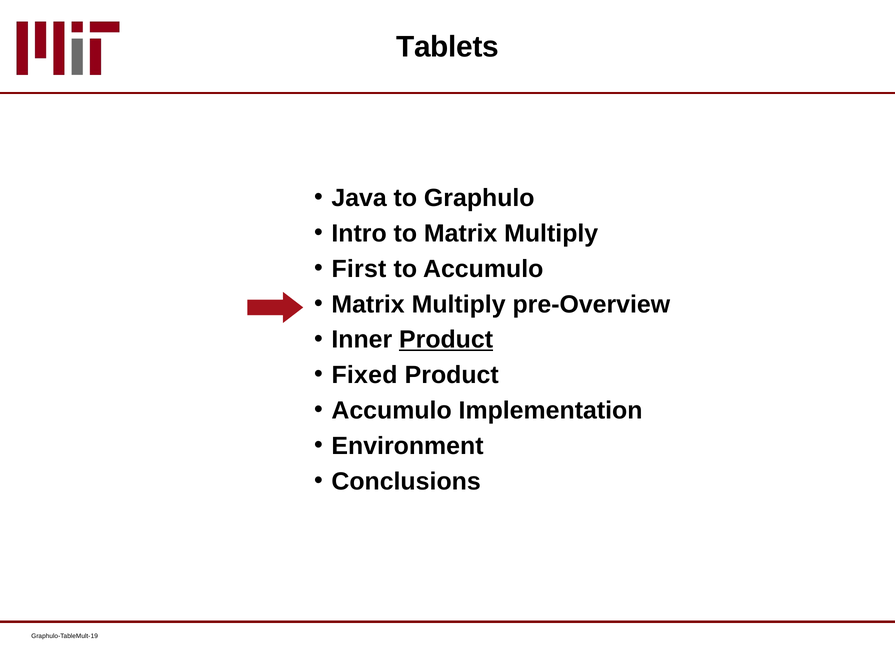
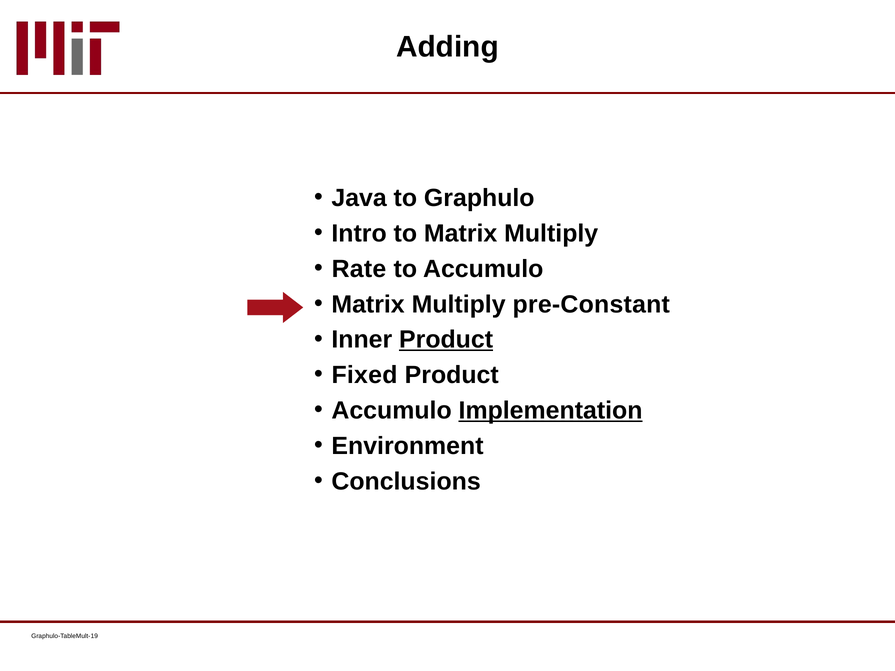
Tablets: Tablets -> Adding (447, 47)
First: First -> Rate (359, 269)
pre-Overview: pre-Overview -> pre-Constant (591, 304)
Implementation underline: none -> present (551, 411)
